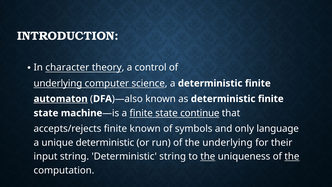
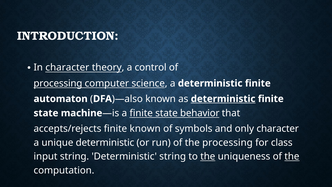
underlying: underlying -> processing (58, 83)
automaton underline: present -> none (61, 99)
deterministic underline: none -> present (223, 99)
continue: continue -> behavior (200, 113)
only language: language -> character (278, 128)
the underlying: underlying -> processing (227, 142)
their: their -> class (282, 142)
